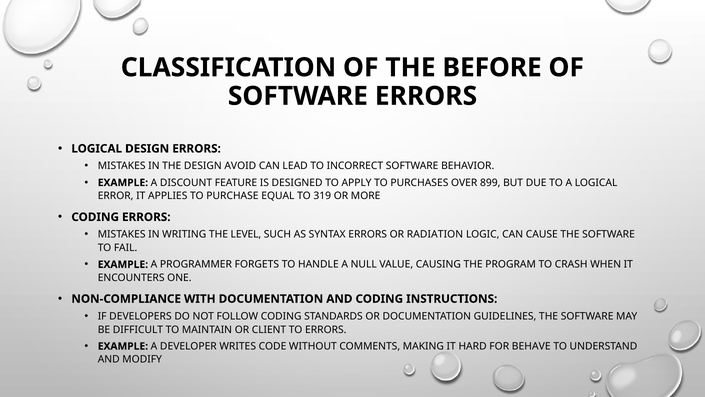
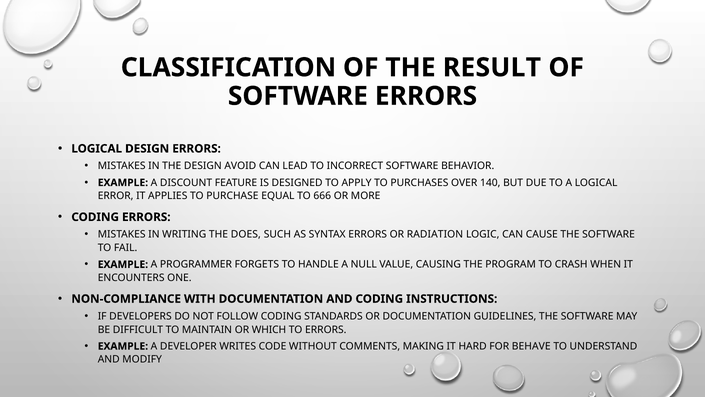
BEFORE: BEFORE -> RESULT (492, 67)
899: 899 -> 140 (490, 182)
319: 319 -> 666 (322, 196)
LEVEL: LEVEL -> DOES (246, 234)
CLIENT: CLIENT -> WHICH (269, 329)
